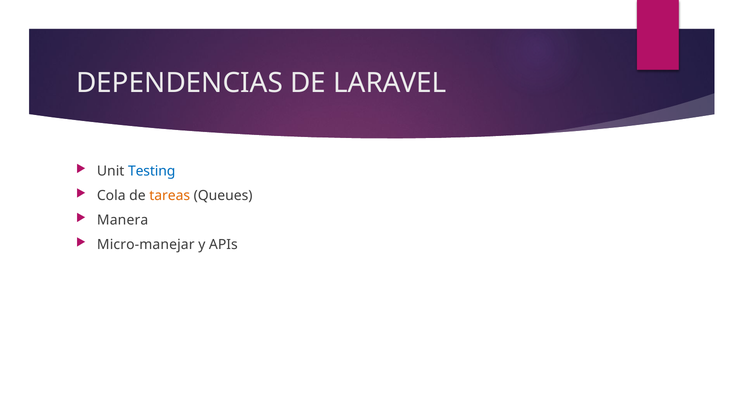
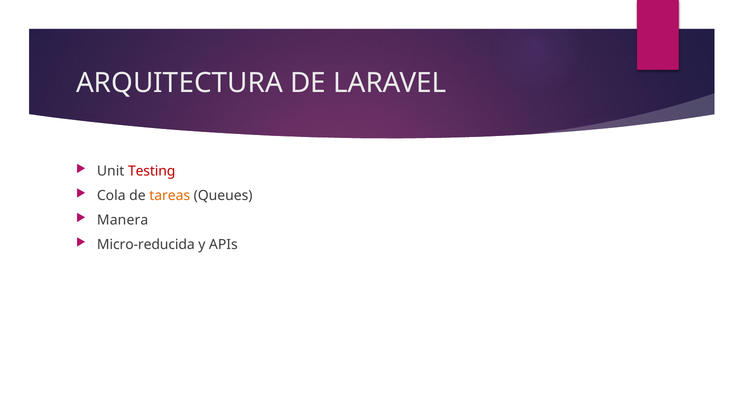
DEPENDENCIAS: DEPENDENCIAS -> ARQUITECTURA (179, 83)
Testing colour: blue -> red (152, 171)
Micro-manejar: Micro-manejar -> Micro-reducida (146, 244)
